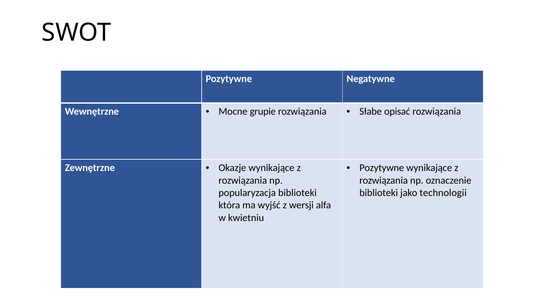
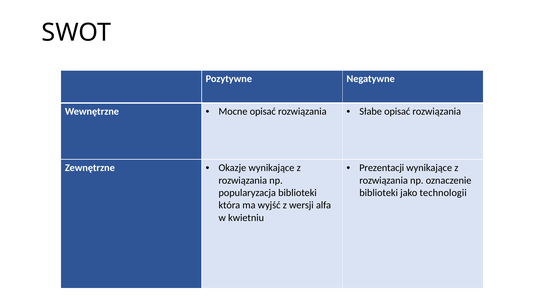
Mocne grupie: grupie -> opisać (263, 111)
Pozytywne: Pozytywne -> Prezentacji (382, 168)
